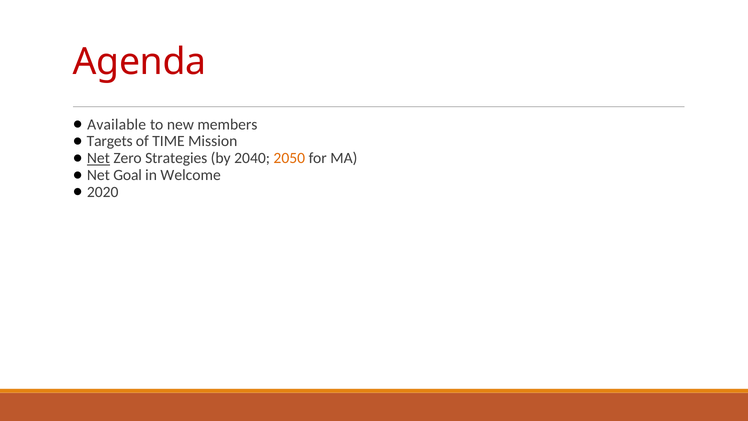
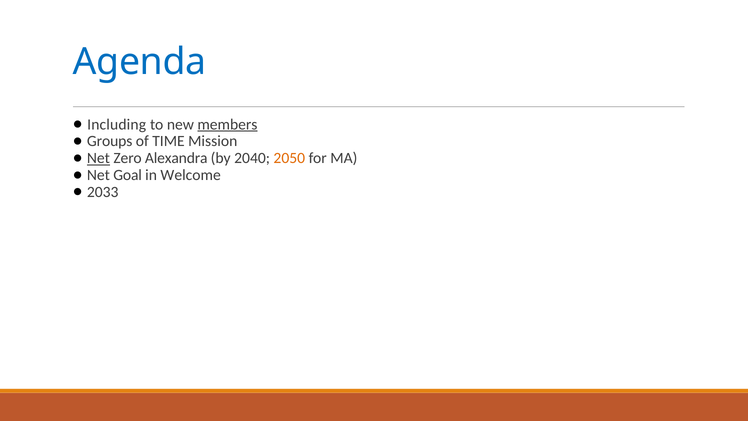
Agenda colour: red -> blue (140, 62)
Available: Available -> Including (117, 124)
members underline: none -> present (227, 124)
Targets: Targets -> Groups (110, 141)
Strategies: Strategies -> Alexandra (176, 158)
2020: 2020 -> 2033 (103, 192)
